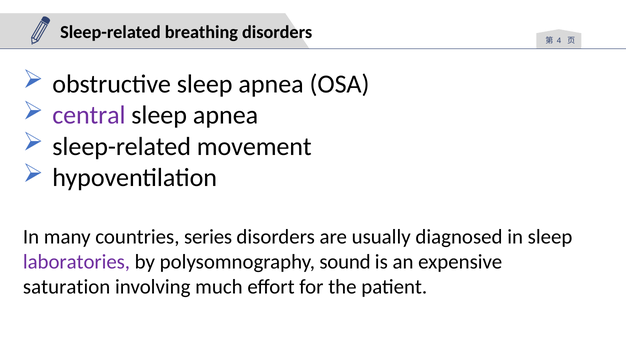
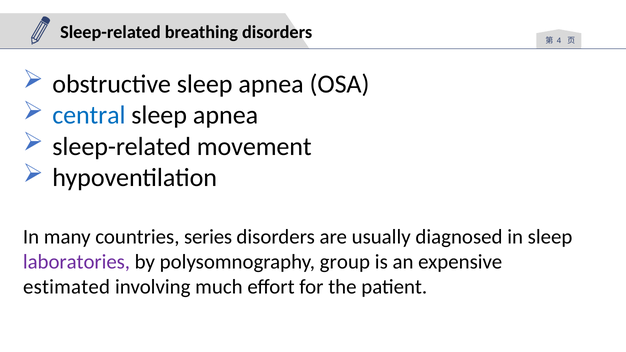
central colour: purple -> blue (89, 115)
sound: sound -> group (345, 262)
saturation: saturation -> estimated (67, 287)
